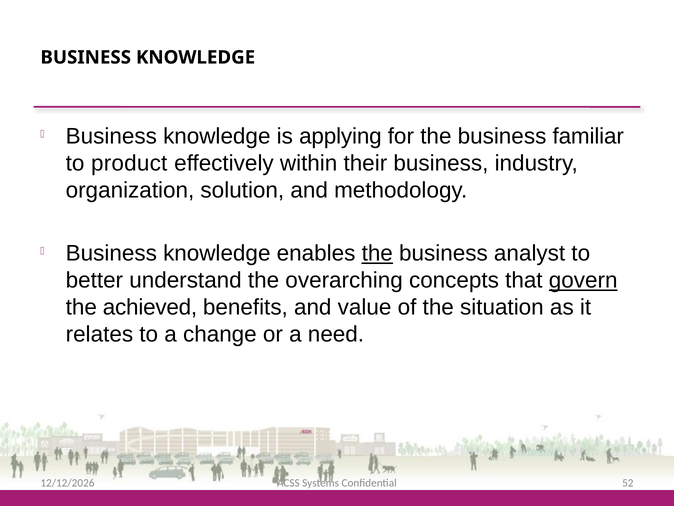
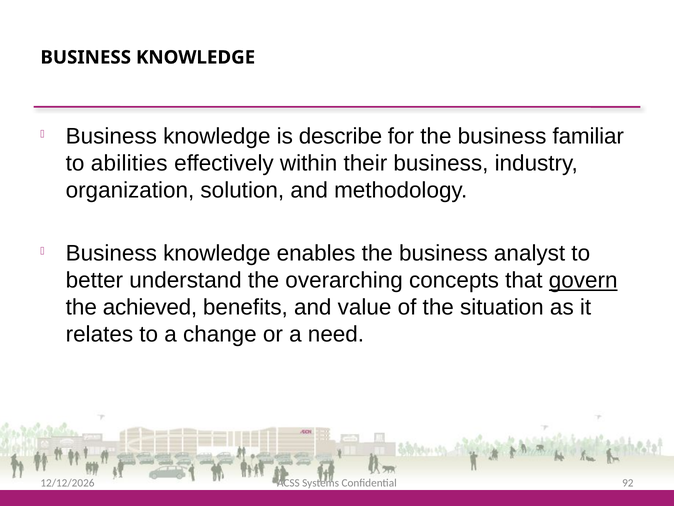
applying: applying -> describe (340, 136)
product: product -> abilities (129, 163)
the underline: present -> none (377, 253)
52: 52 -> 92 (628, 483)
